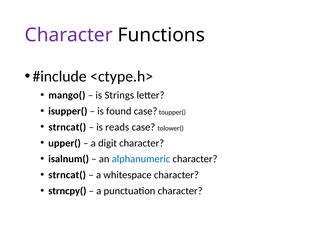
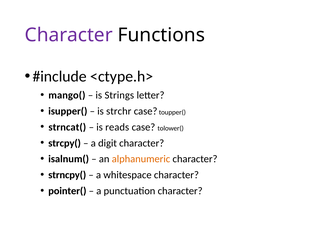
found: found -> strchr (119, 111)
upper(: upper( -> strcpy( (65, 143)
alphanumeric colour: blue -> orange (141, 159)
strncat(: strncat( -> strncpy( (67, 175)
strncpy(: strncpy( -> pointer( (67, 191)
